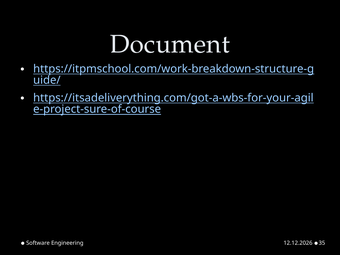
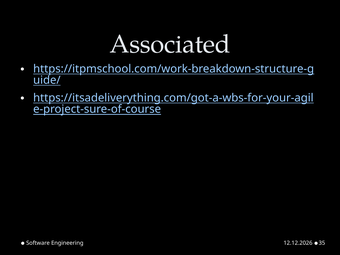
Document: Document -> Associated (170, 44)
